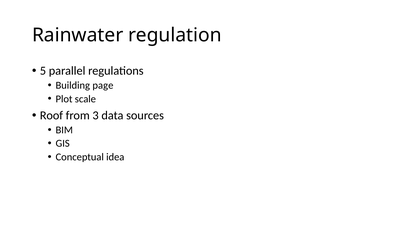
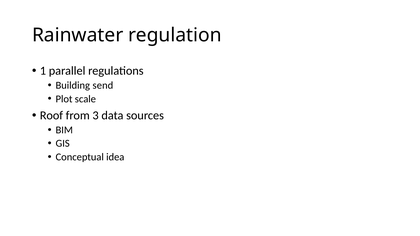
5: 5 -> 1 (43, 71)
page: page -> send (103, 85)
